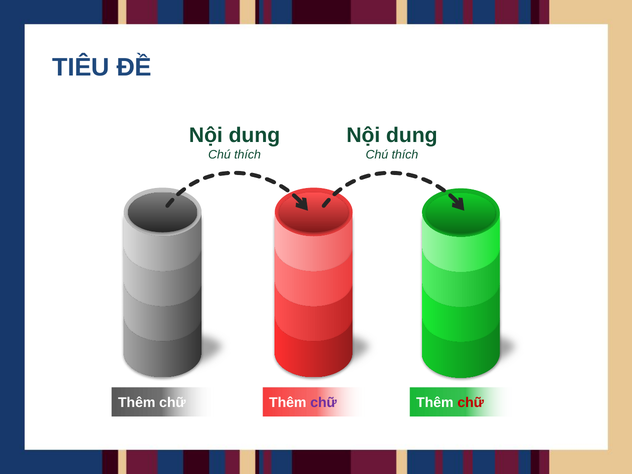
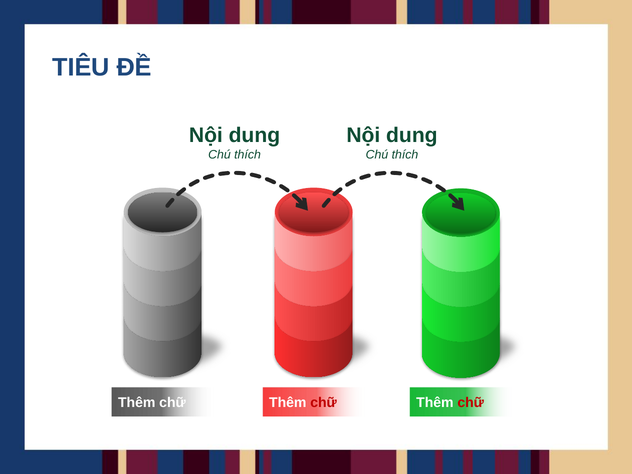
chữ colour: purple -> red (324, 403)
